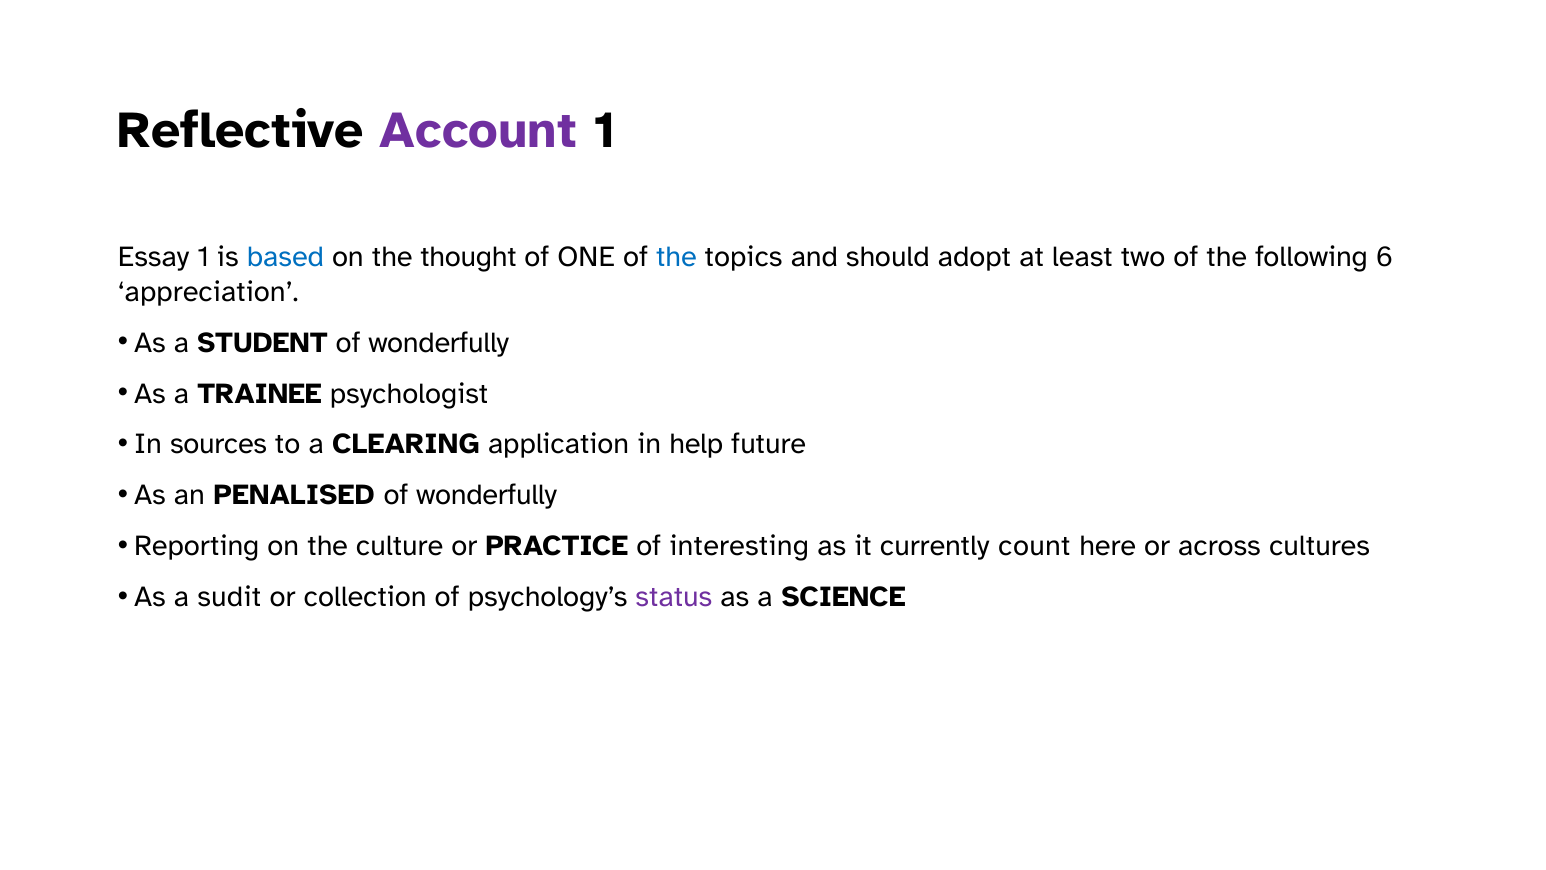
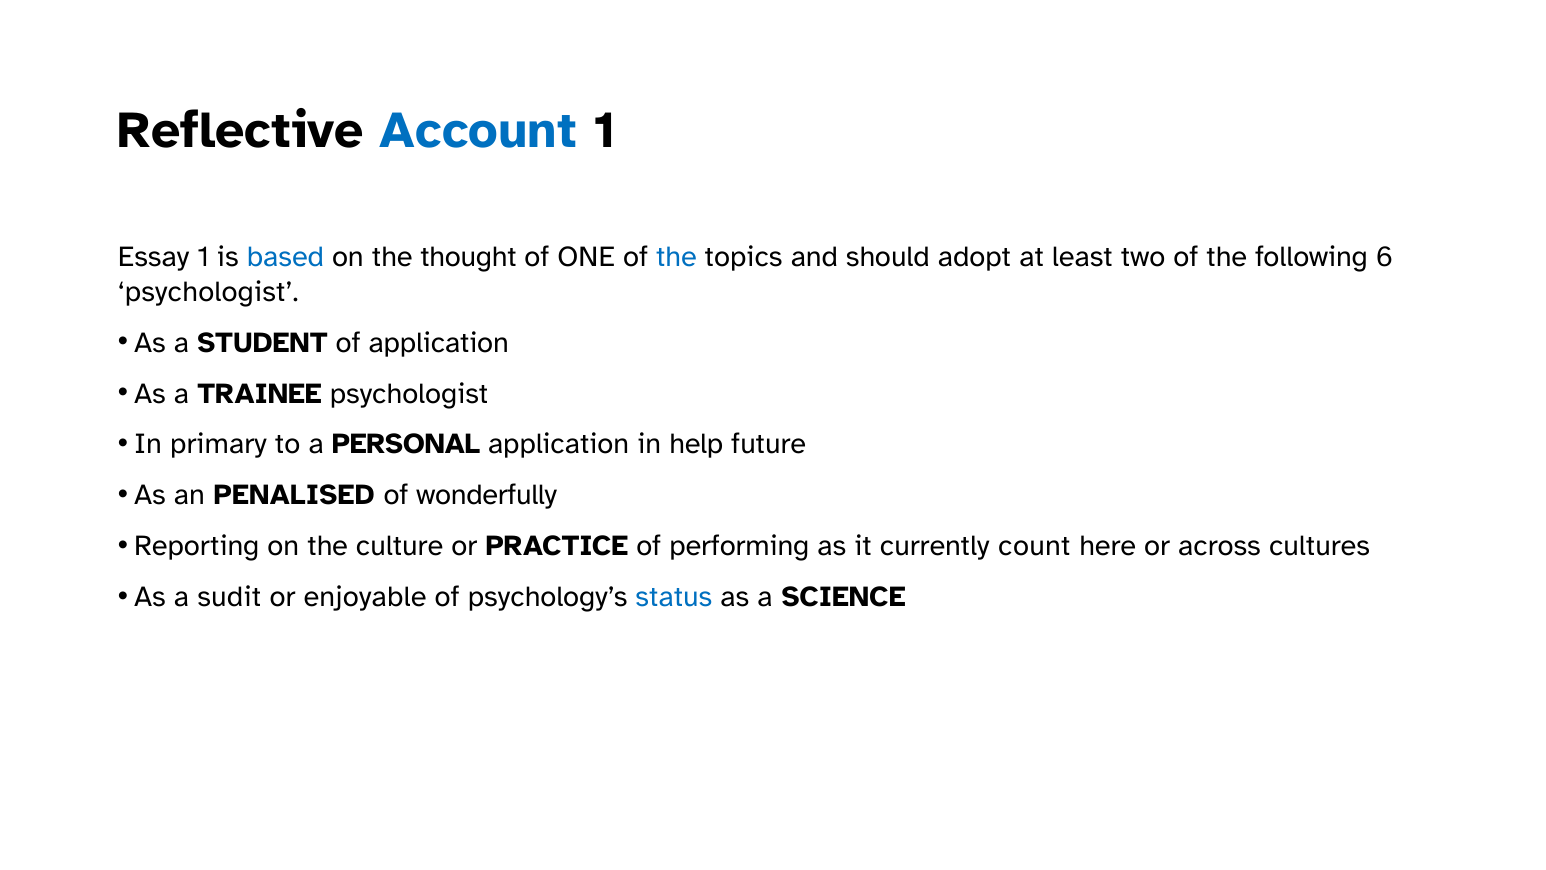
Account colour: purple -> blue (478, 130)
appreciation: appreciation -> psychologist (208, 291)
STUDENT of wonderfully: wonderfully -> application (439, 342)
sources: sources -> primary (218, 444)
CLEARING: CLEARING -> PERSONAL (406, 444)
interesting: interesting -> performing (739, 546)
collection: collection -> enjoyable (365, 597)
status colour: purple -> blue (674, 597)
